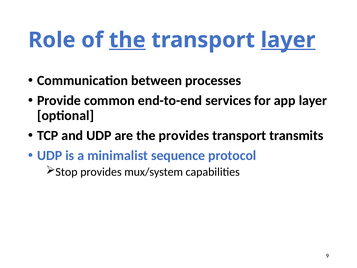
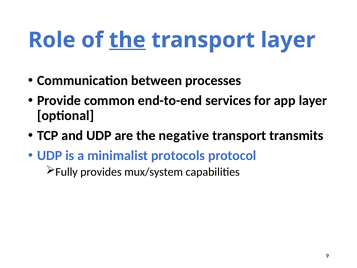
layer underline: present -> none (288, 40)
the provides: provides -> negative (184, 135)
sequence: sequence -> protocols (178, 155)
Stop: Stop -> Fully (67, 172)
